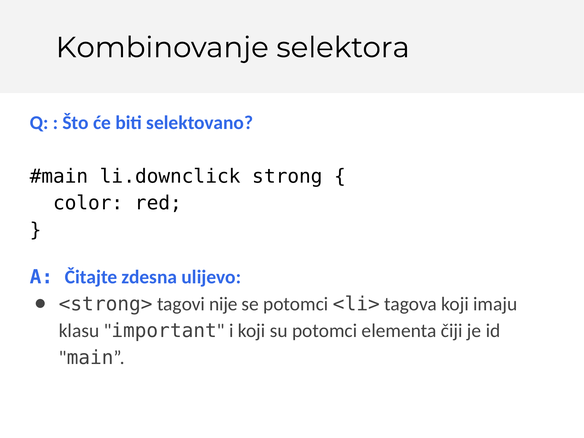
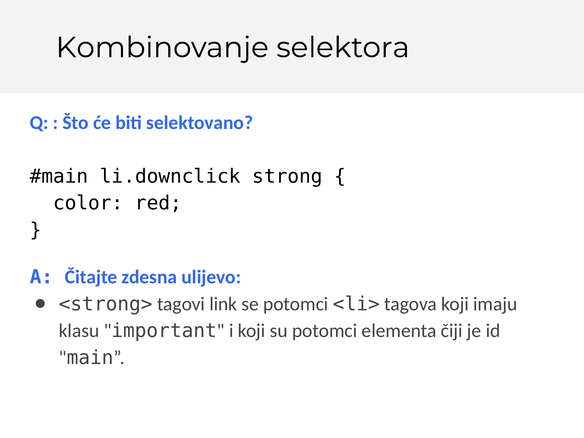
nije: nije -> link (223, 304)
